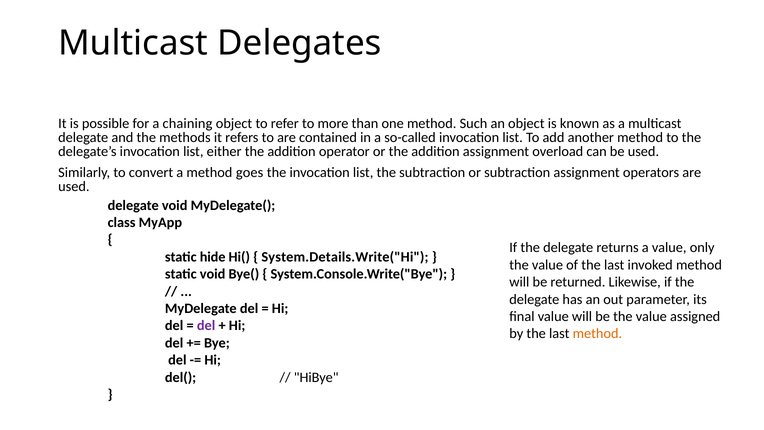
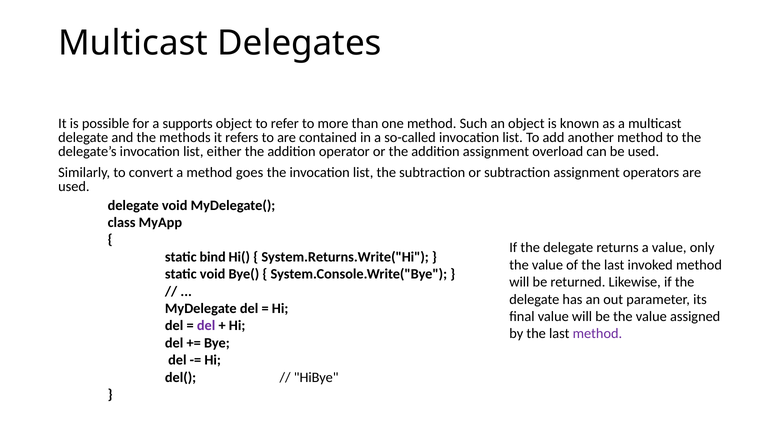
chaining: chaining -> supports (188, 124)
hide: hide -> bind (213, 257)
System.Details.Write("Hi: System.Details.Write("Hi -> System.Returns.Write("Hi (345, 257)
method colour: orange -> purple (597, 334)
